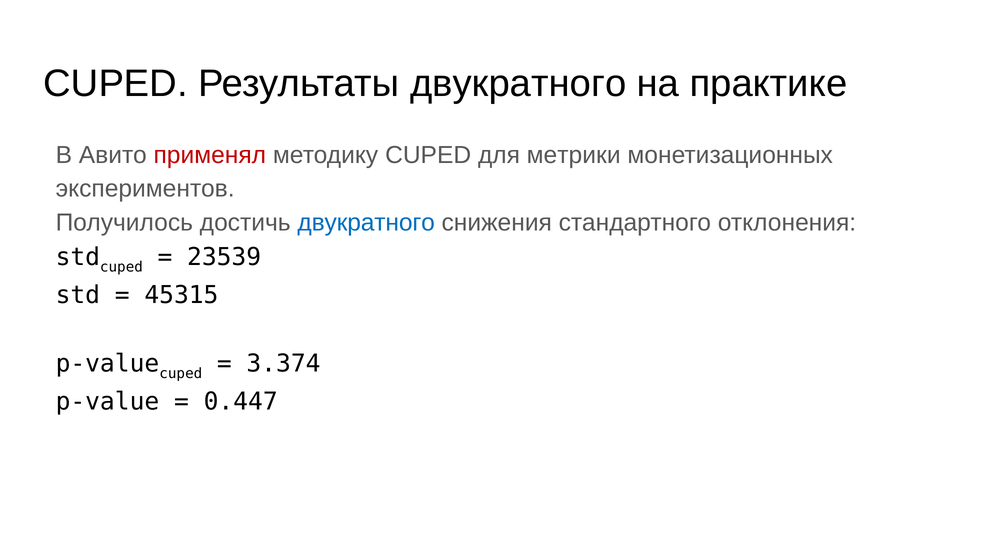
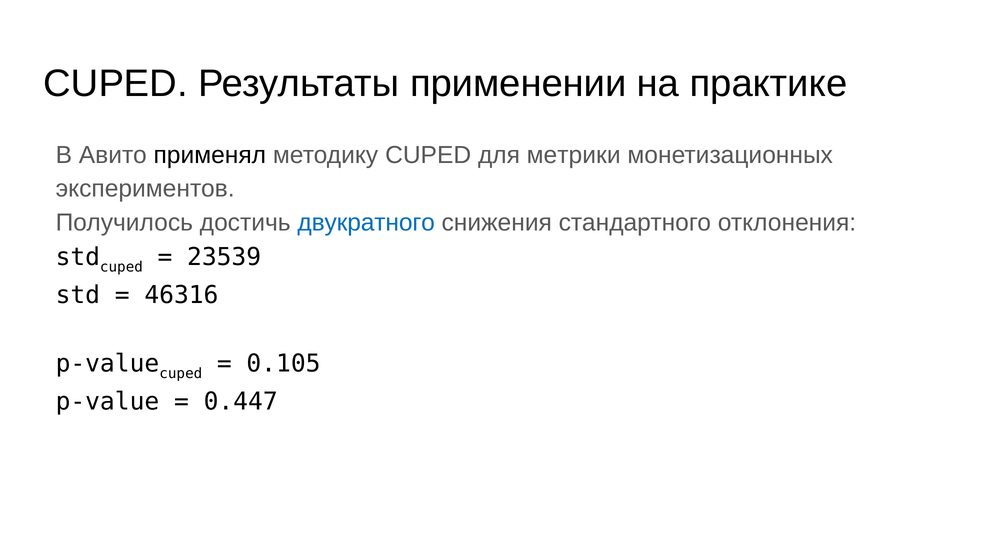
Результаты двукратного: двукратного -> применении (518, 83)
применял colour: red -> black (210, 155)
45315: 45315 -> 46316 (181, 295)
3.374: 3.374 -> 0.105 (283, 364)
